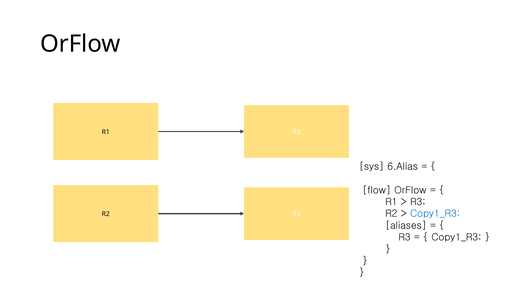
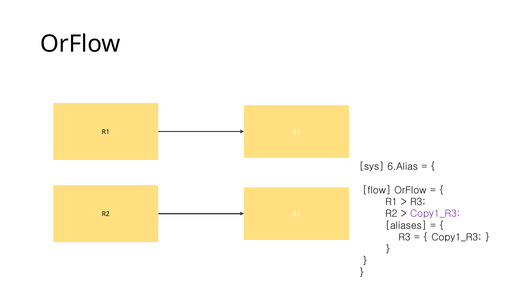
Copy1_R3 colour: blue -> purple (435, 214)
